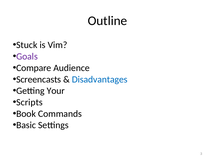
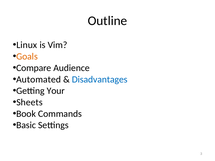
Stuck: Stuck -> Linux (27, 45)
Goals colour: purple -> orange (27, 57)
Screencasts: Screencasts -> Automated (39, 79)
Scripts: Scripts -> Sheets (30, 102)
